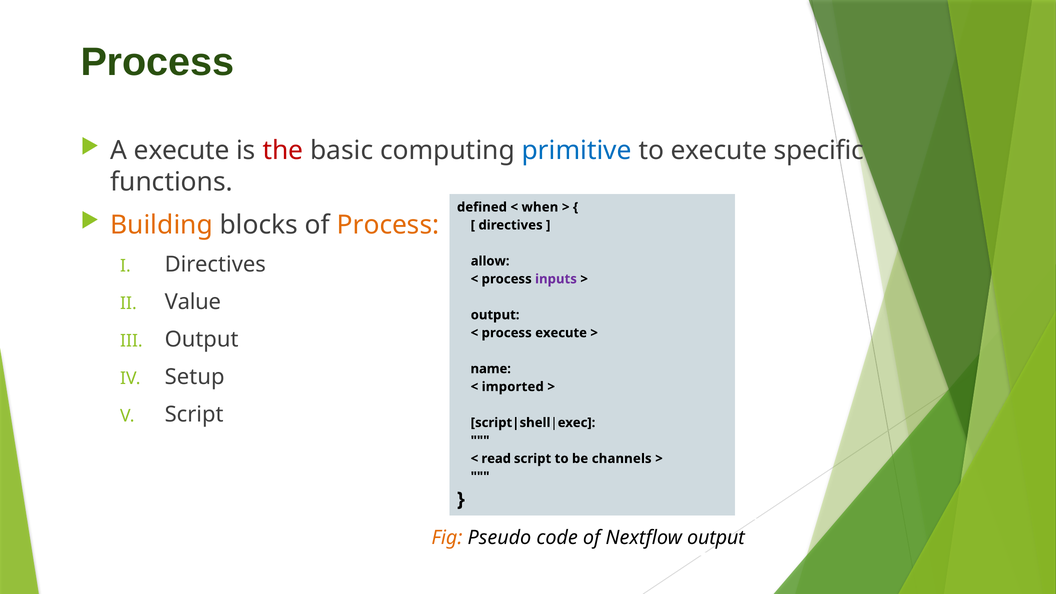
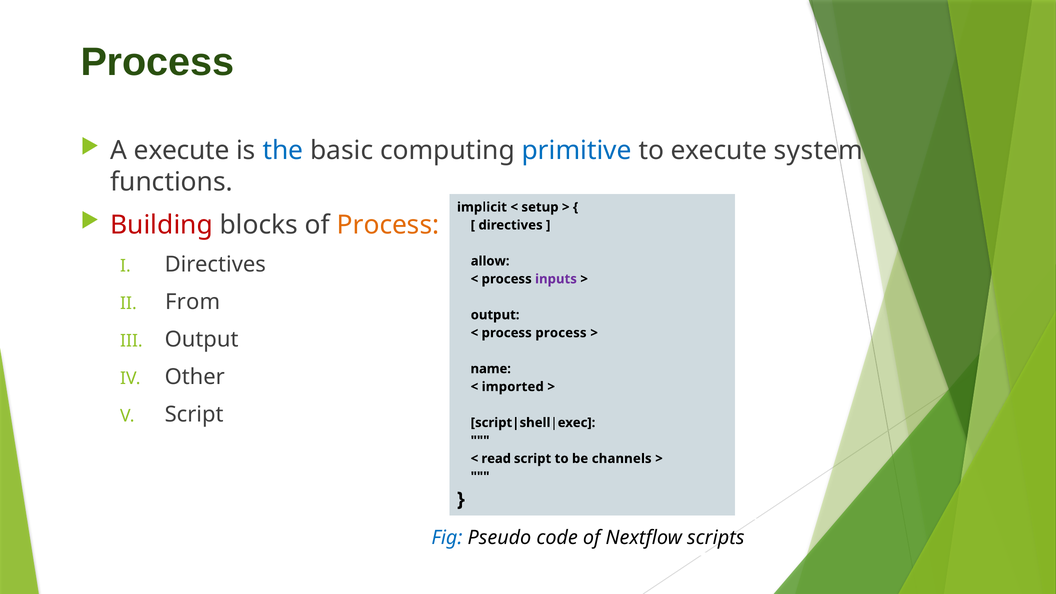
the colour: red -> blue (283, 150)
specific: specific -> system (819, 150)
defined: defined -> implicit (482, 207)
when: when -> setup (540, 207)
Building colour: orange -> red (162, 225)
Value: Value -> From (193, 302)
process execute: execute -> process (561, 333)
Setup: Setup -> Other (195, 377)
Fig colour: orange -> blue (447, 538)
Nextflow output: output -> scripts (716, 538)
